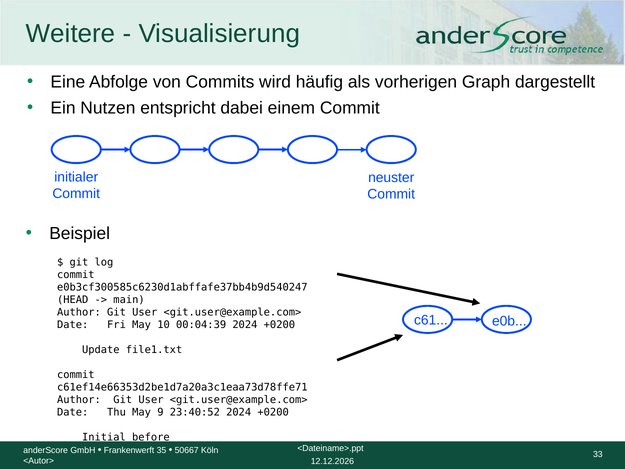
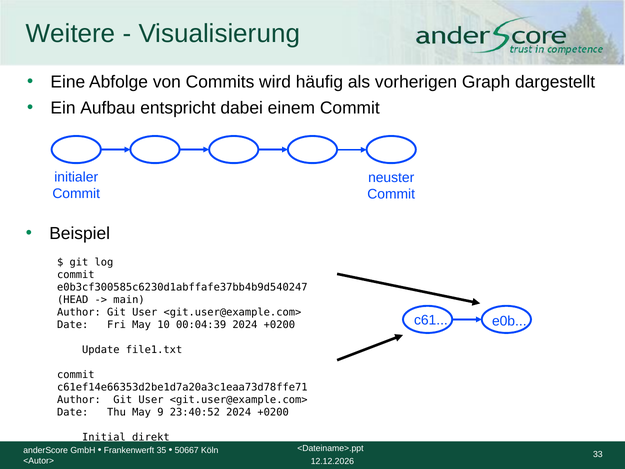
Nutzen: Nutzen -> Aufbau (108, 108)
before: before -> direkt (151, 437)
